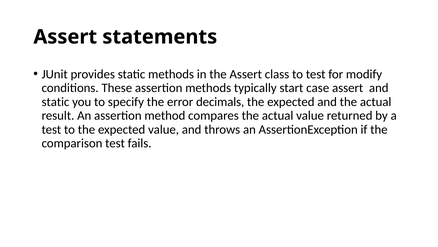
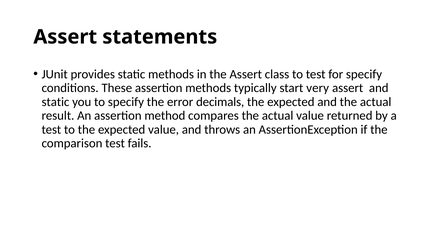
for modify: modify -> specify (364, 74)
case: case -> very (318, 88)
